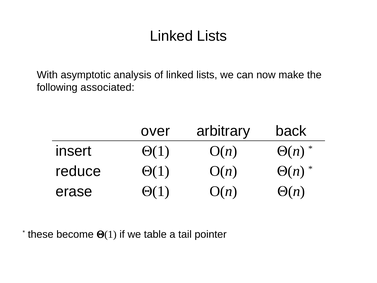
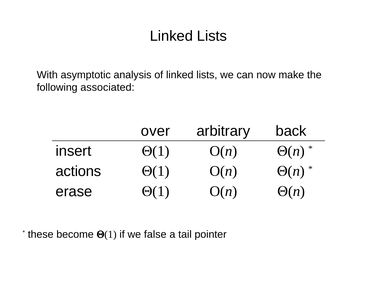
reduce: reduce -> actions (78, 171)
table: table -> false (155, 234)
